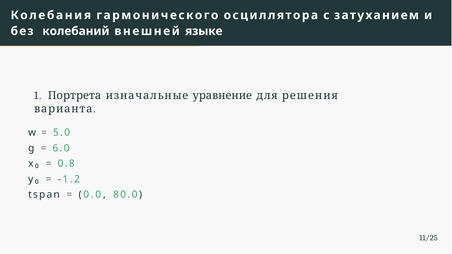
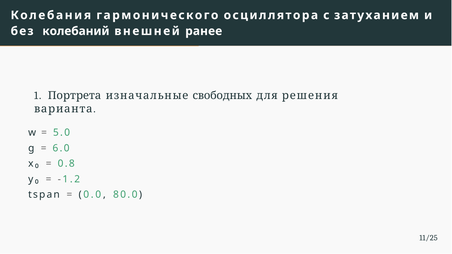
языке: языке -> ранее (204, 31)
уравнение: уравнение -> свободных (222, 96)
